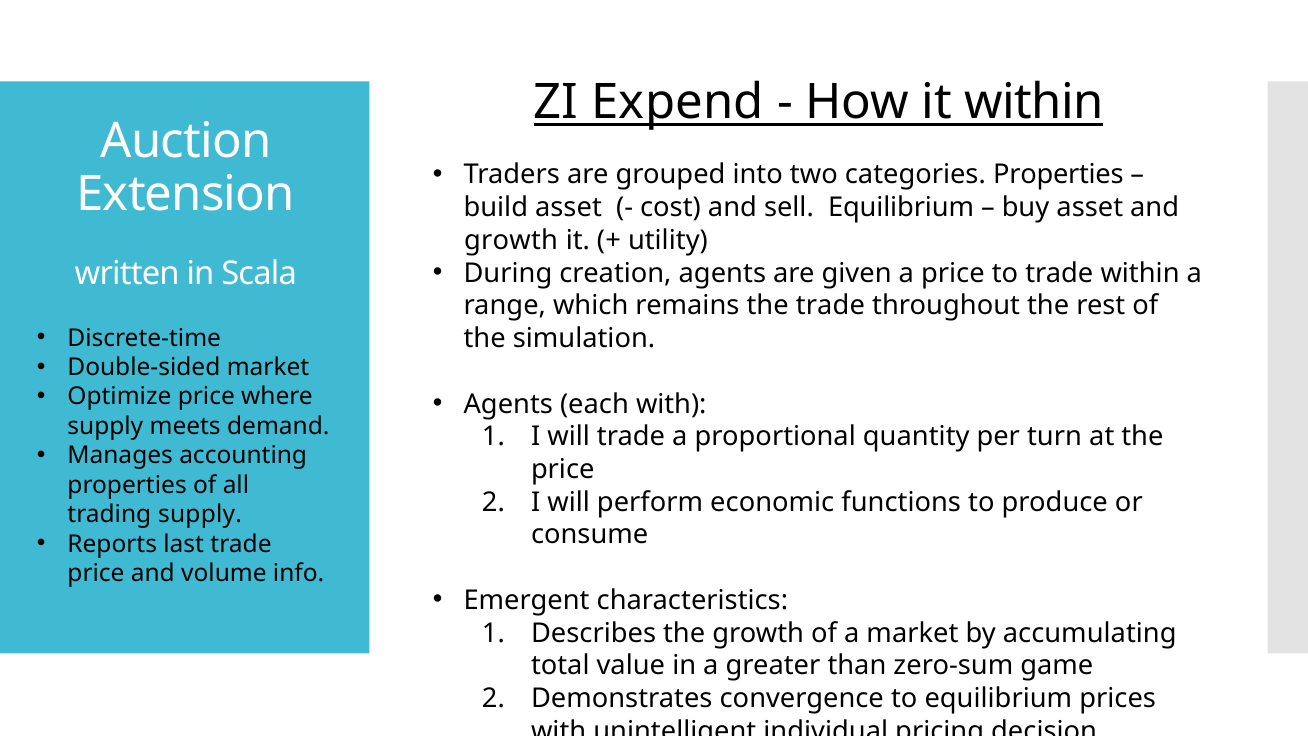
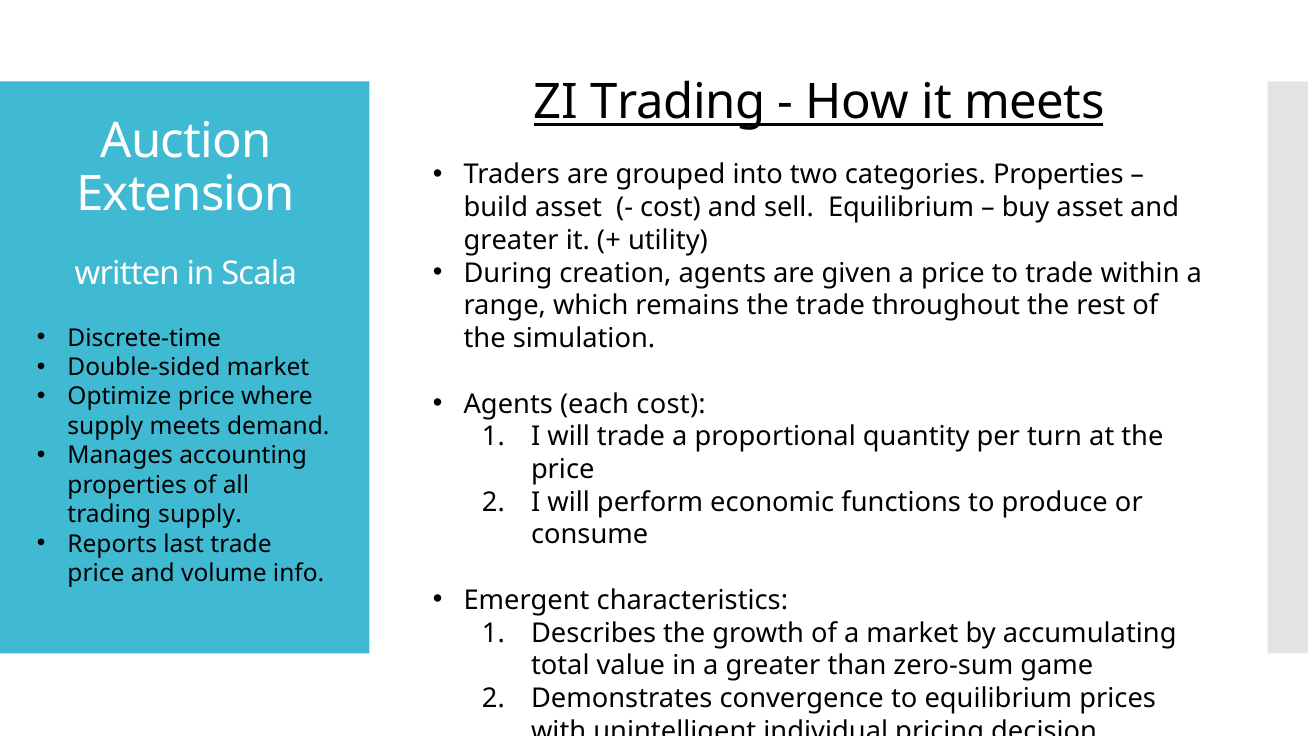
ZI Expend: Expend -> Trading (678, 102)
it within: within -> meets (1034, 102)
growth: growth -> greater (511, 240)
each with: with -> cost (671, 404)
